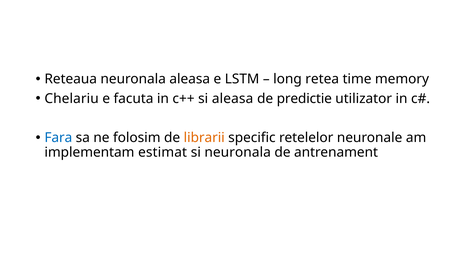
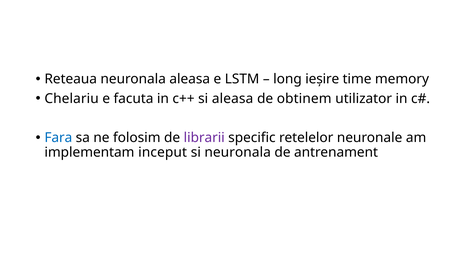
retea: retea -> ieșire (322, 79)
predictie: predictie -> obtinem (304, 99)
librarii colour: orange -> purple (204, 138)
estimat: estimat -> inceput (163, 153)
